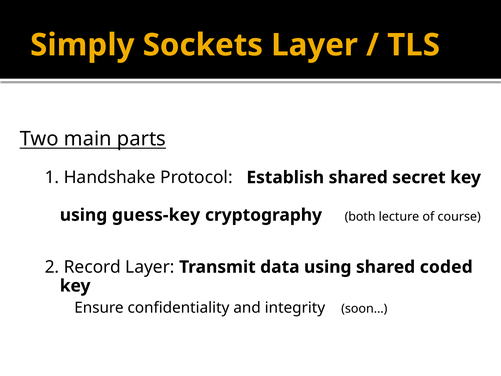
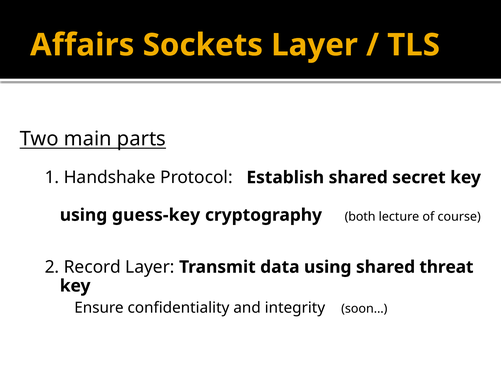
Simply: Simply -> Affairs (82, 45)
coded: coded -> threat (446, 267)
